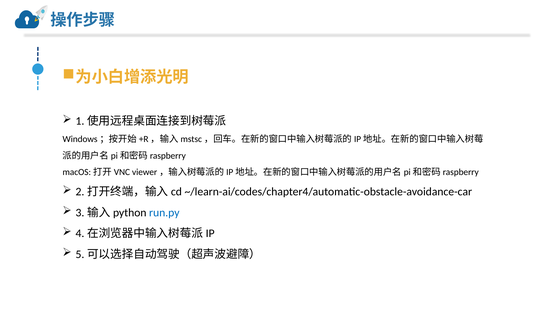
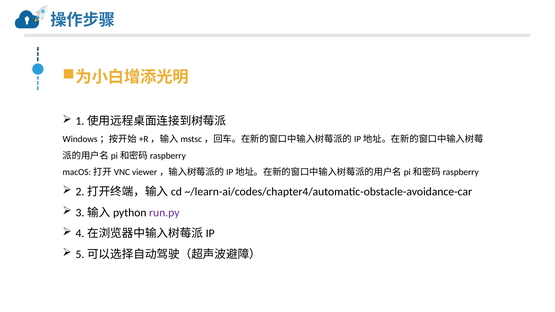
run.py colour: blue -> purple (164, 213)
